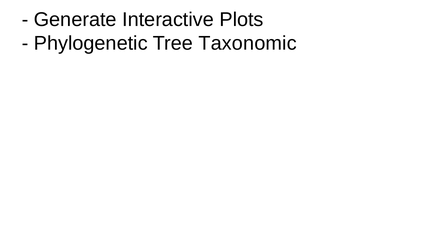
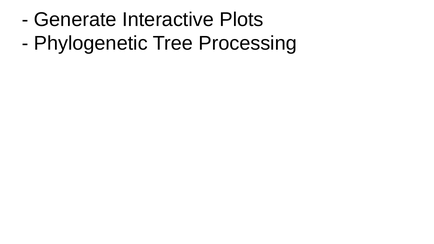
Taxonomic: Taxonomic -> Processing (248, 43)
